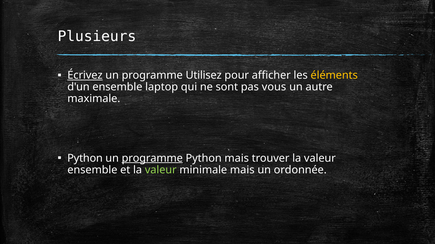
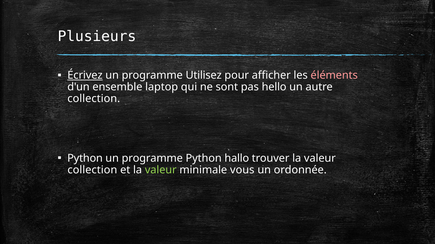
éléments colour: yellow -> pink (334, 75)
vous: vous -> hello (274, 87)
maximale: maximale -> collection (94, 99)
programme underline: present -> none (152, 159)
Python mais: mais -> hallo (237, 159)
ensemble: ensemble -> collection (92, 170)
minimale mais: mais -> vous (242, 170)
